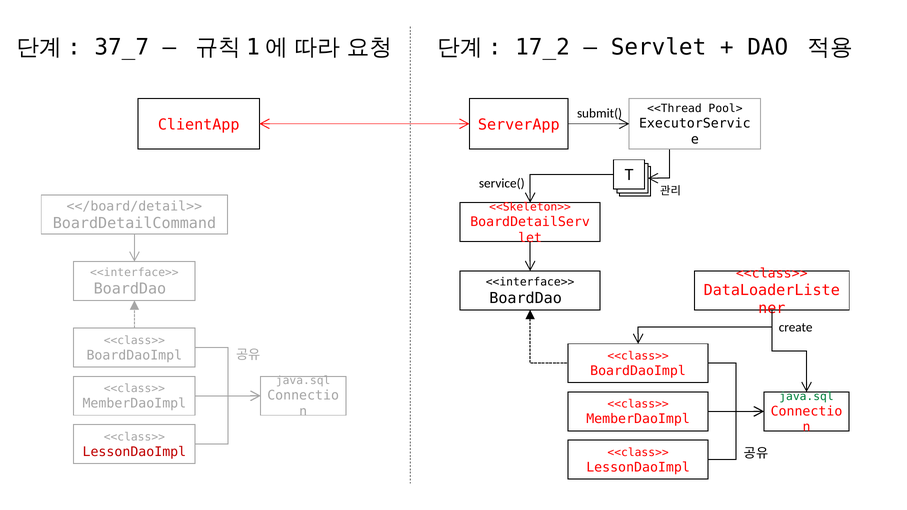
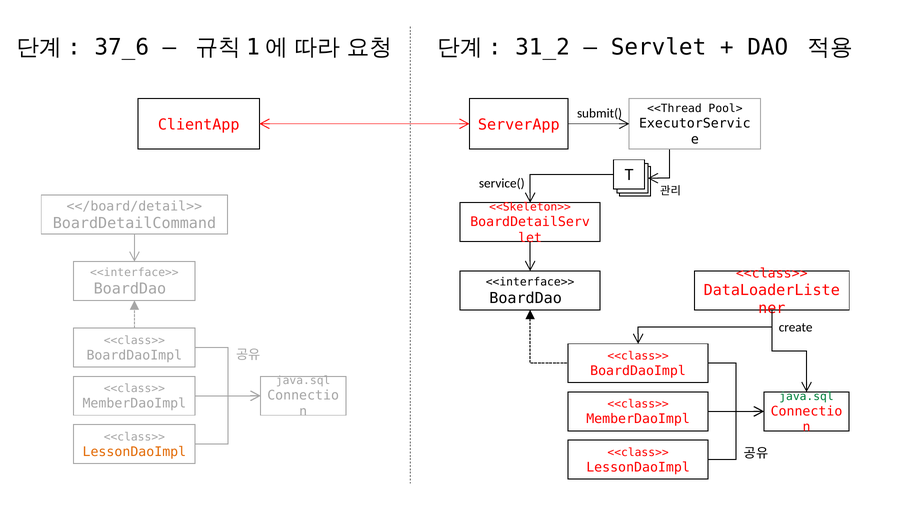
37_7: 37_7 -> 37_6 (122, 48)
17_2: 17_2 -> 31_2 (543, 48)
LessonDaoImpl colour: red -> orange (134, 452)
